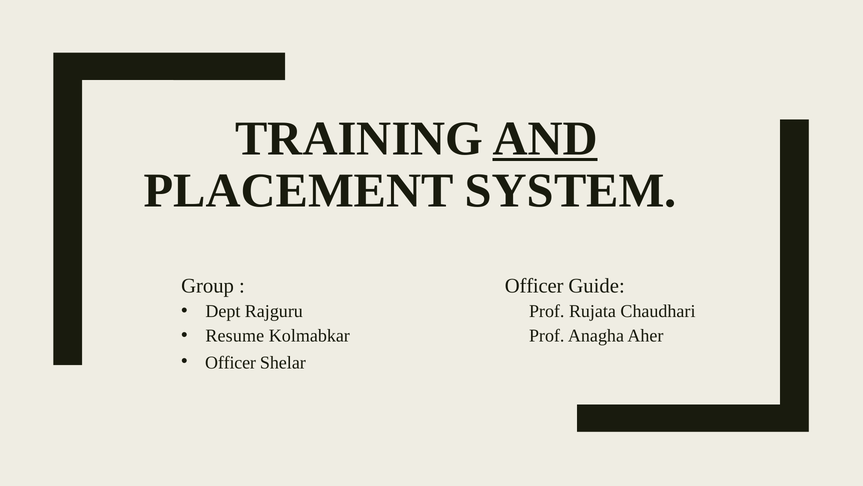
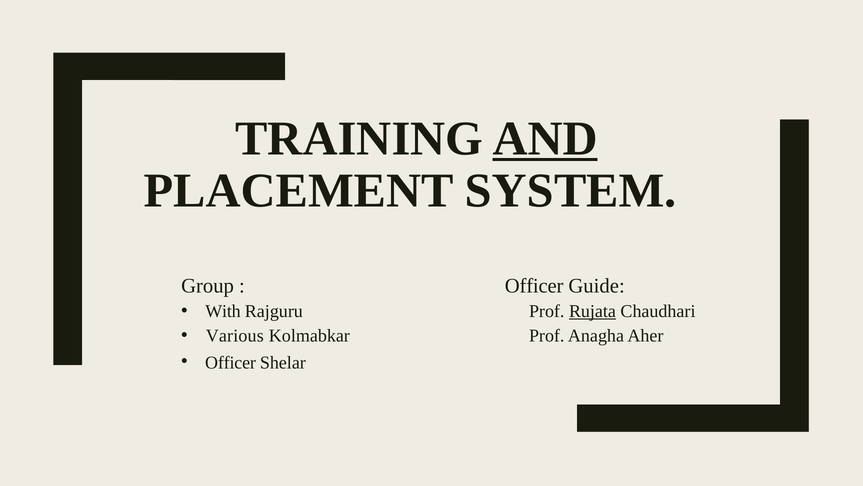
Dept: Dept -> With (223, 311)
Rujata underline: none -> present (592, 311)
Resume: Resume -> Various (235, 335)
